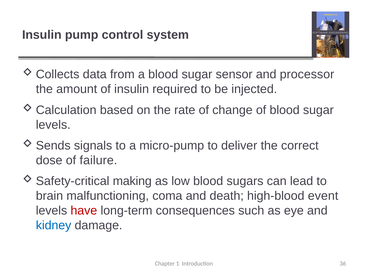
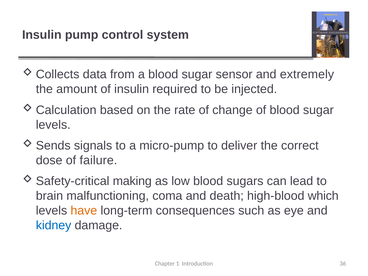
processor: processor -> extremely (307, 74)
event: event -> which (323, 196)
have colour: red -> orange (84, 211)
